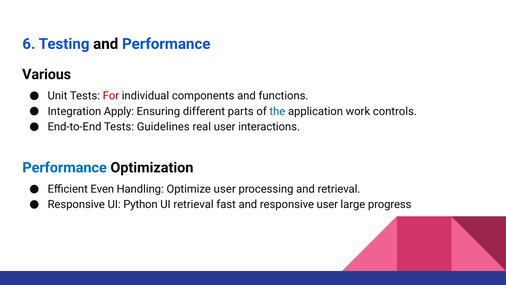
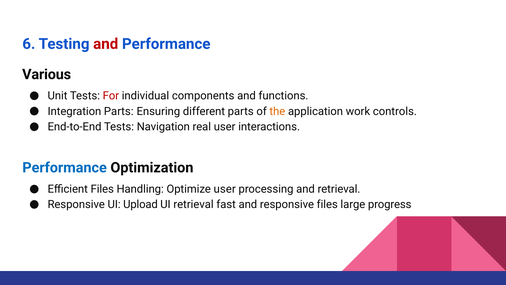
and colour: black -> red (106, 44)
Integration Apply: Apply -> Parts (119, 111)
the colour: blue -> orange (277, 111)
Guidelines: Guidelines -> Navigation (163, 127)
Efficient Even: Even -> Files (102, 189)
Python: Python -> Upload (141, 204)
responsive user: user -> files (327, 204)
